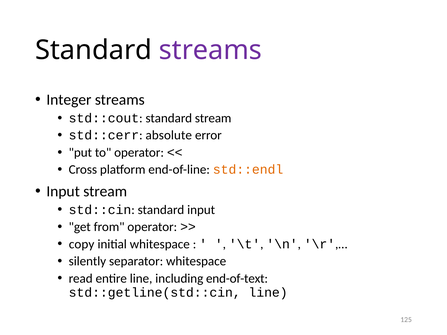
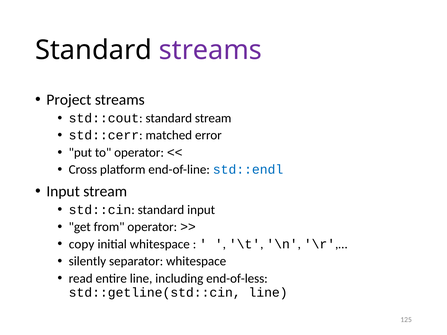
Integer: Integer -> Project (69, 100)
absolute: absolute -> matched (169, 135)
std::endl colour: orange -> blue (248, 170)
end-of-text: end-of-text -> end-of-less (237, 279)
